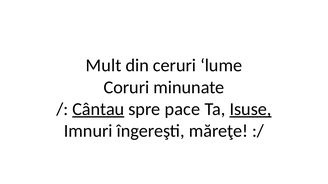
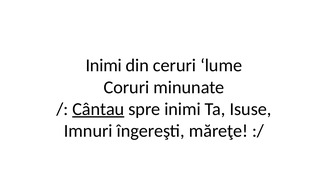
Mult: Mult -> Inimi (104, 66)
spre pace: pace -> inimi (182, 109)
Isuse underline: present -> none (251, 109)
